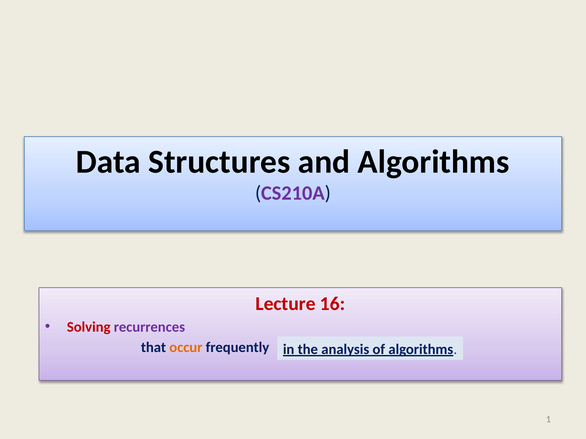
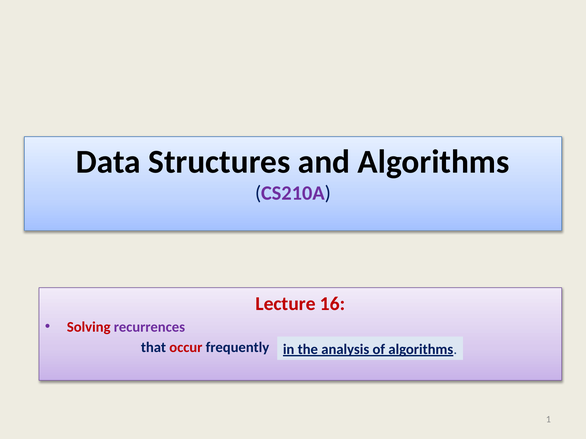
occur colour: orange -> red (186, 348)
